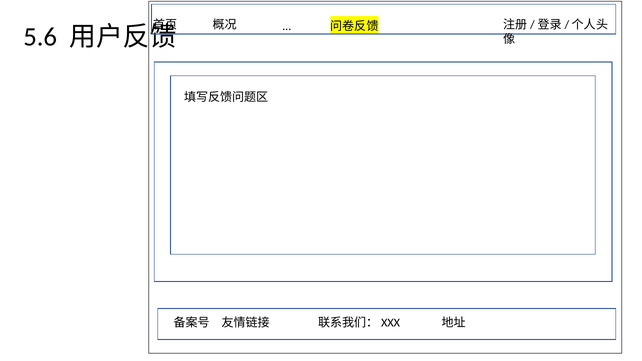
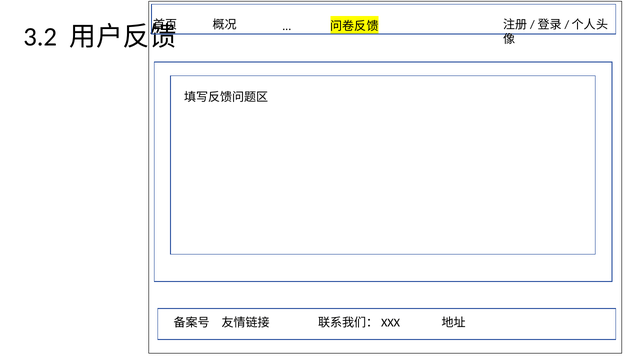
5.6: 5.6 -> 3.2 (40, 37)
